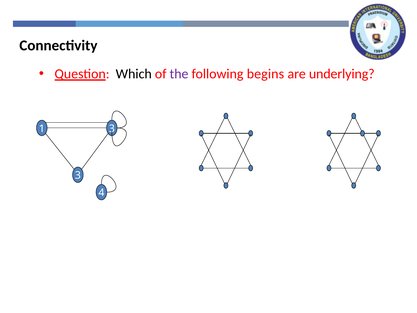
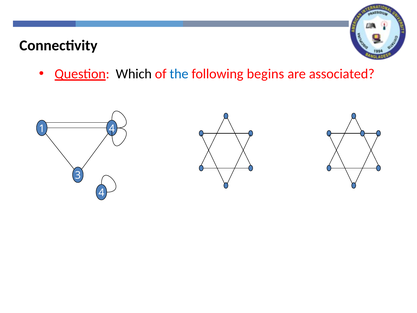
the colour: purple -> blue (179, 74)
underlying: underlying -> associated (342, 74)
1 3: 3 -> 4 (112, 129)
